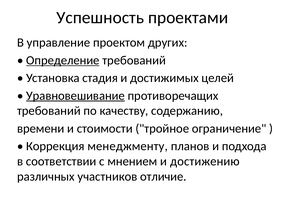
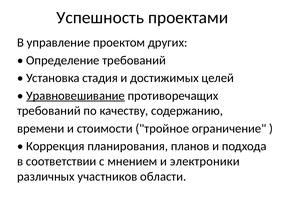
Определение underline: present -> none (63, 60)
менеджменту: менеджменту -> планирования (128, 146)
достижению: достижению -> электроники (205, 161)
отличие: отличие -> области (163, 177)
